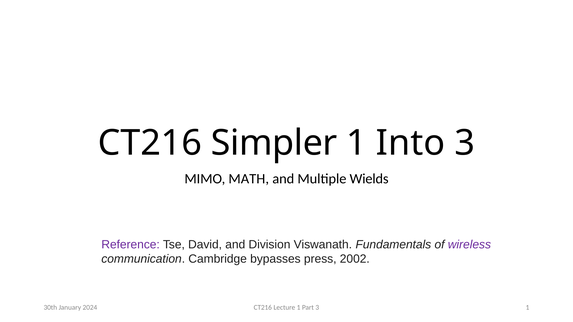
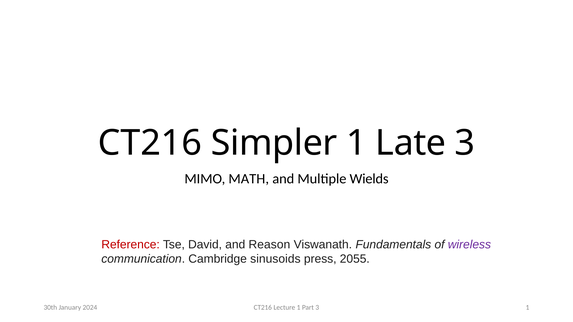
Into: Into -> Late (411, 143)
Reference colour: purple -> red (131, 245)
Division: Division -> Reason (269, 245)
bypasses: bypasses -> sinusoids (275, 259)
2002: 2002 -> 2055 (355, 259)
